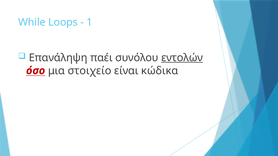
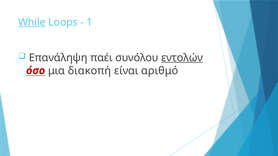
While underline: none -> present (32, 22)
στοιχείο: στοιχείο -> διακοπή (89, 71)
κώδικα: κώδικα -> αριθμό (160, 71)
